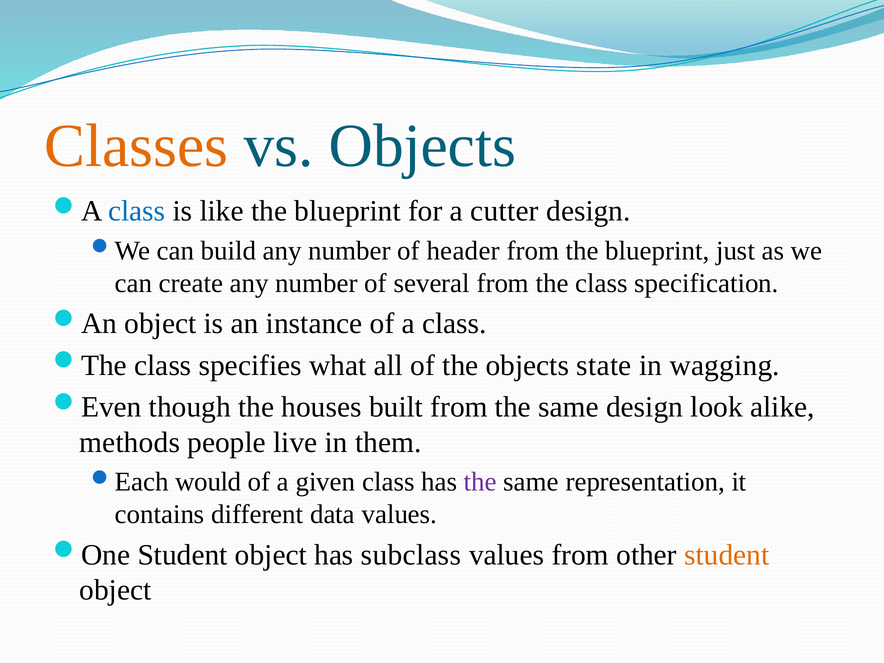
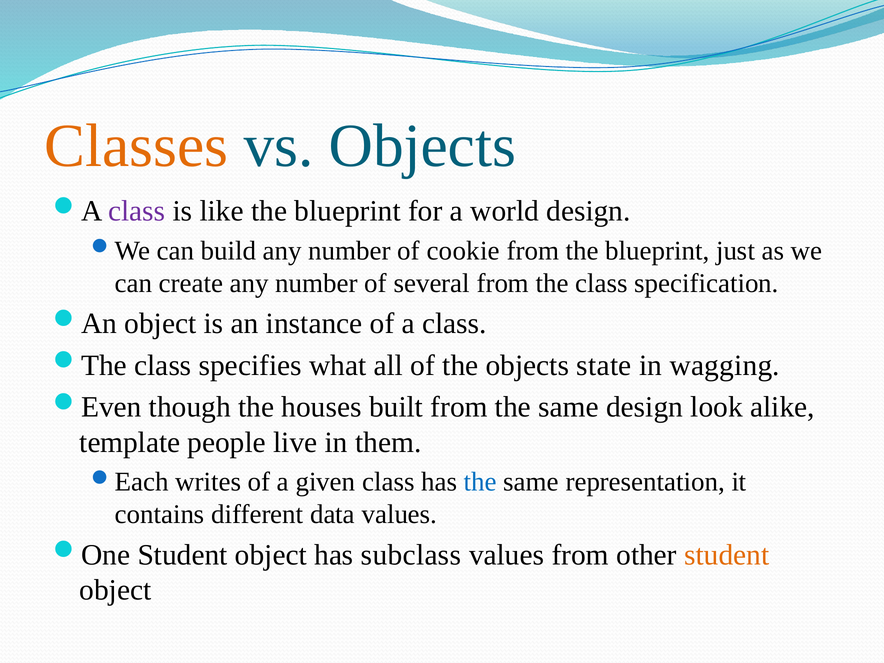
class colour: blue -> purple (137, 211)
cutter: cutter -> world (505, 211)
header: header -> cookie (463, 251)
methods: methods -> template (130, 442)
would: would -> writes (208, 482)
the colour: purple -> blue (480, 482)
